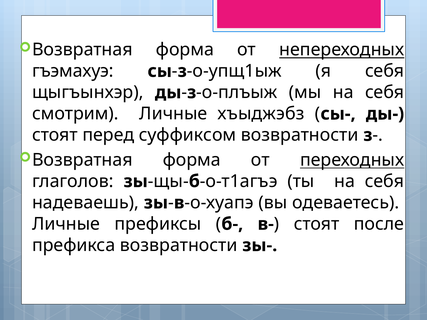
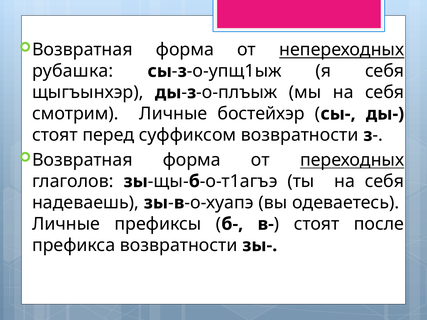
гъэмахуэ: гъэмахуэ -> рубашка (73, 71)
хъыджэбз: хъыджэбз -> бостейхэр (261, 114)
